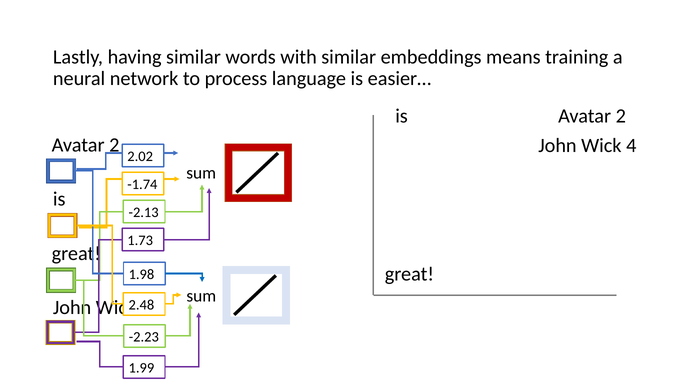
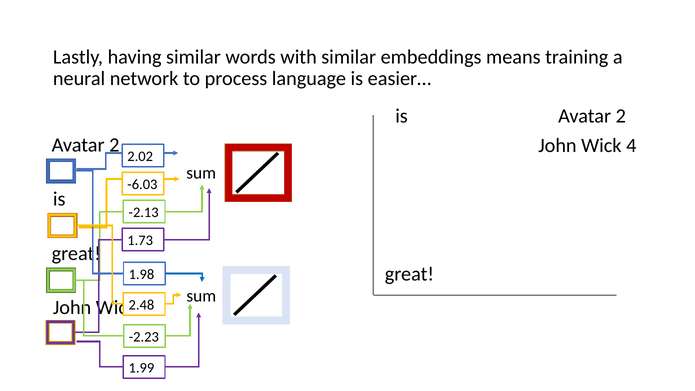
-1.74: -1.74 -> -6.03 (142, 185)
